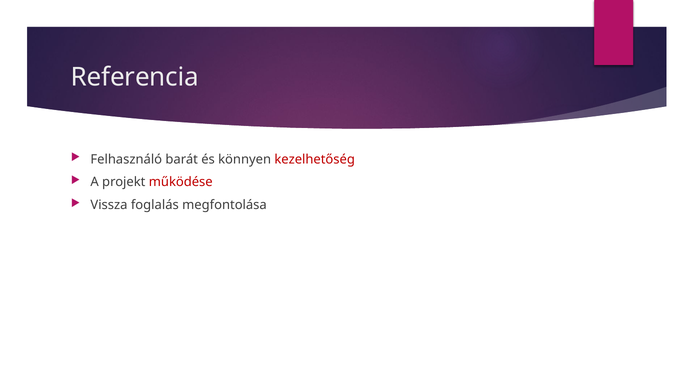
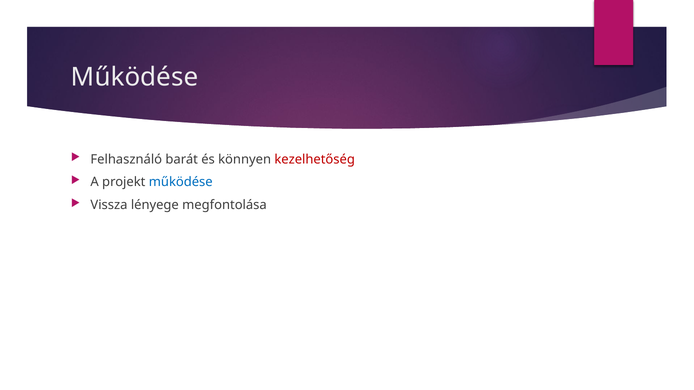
Referencia: Referencia -> Működése (135, 77)
működése colour: red -> blue (181, 182)
foglalás: foglalás -> lényege (155, 205)
